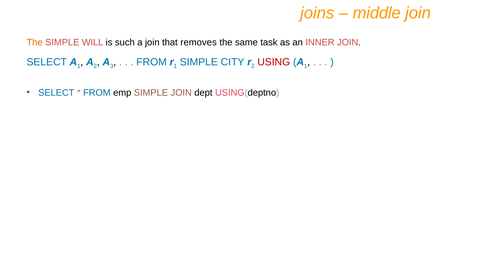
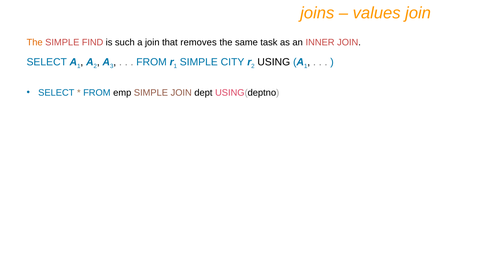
middle: middle -> values (377, 13)
WILL: WILL -> FIND (93, 42)
USING colour: red -> black (274, 62)
